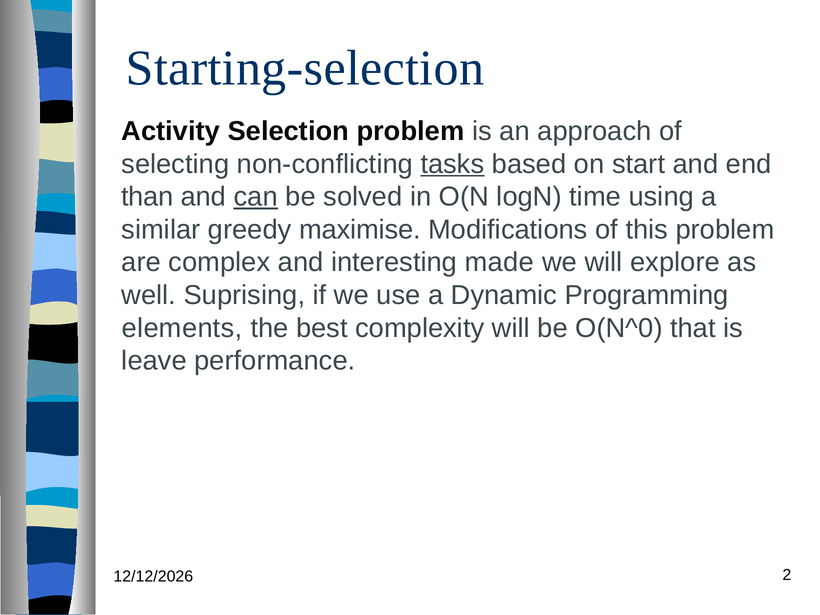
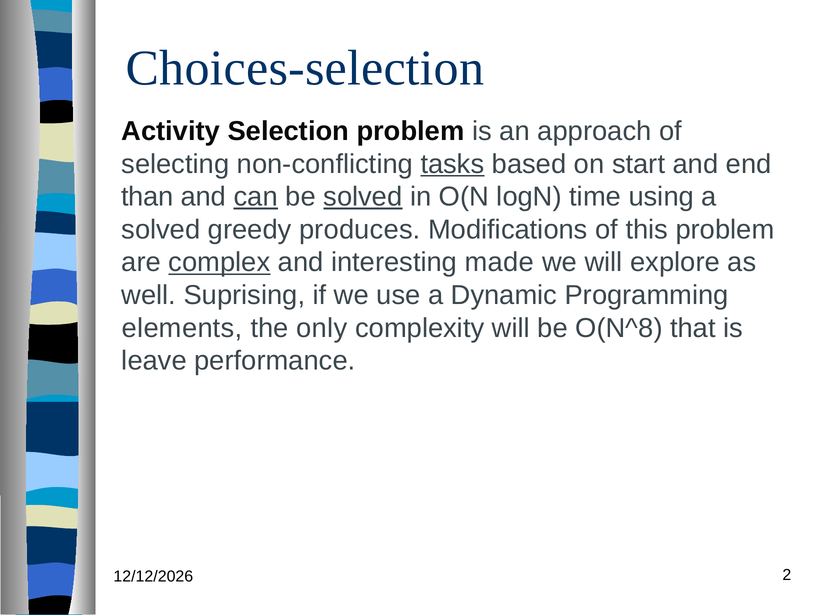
Starting-selection: Starting-selection -> Choices-selection (305, 68)
solved underline: none -> present (363, 197)
similar: similar -> solved (161, 230)
maximise: maximise -> produces (360, 230)
complex underline: none -> present (219, 262)
best: best -> only (322, 328)
O(N^0: O(N^0 -> O(N^8 (619, 328)
